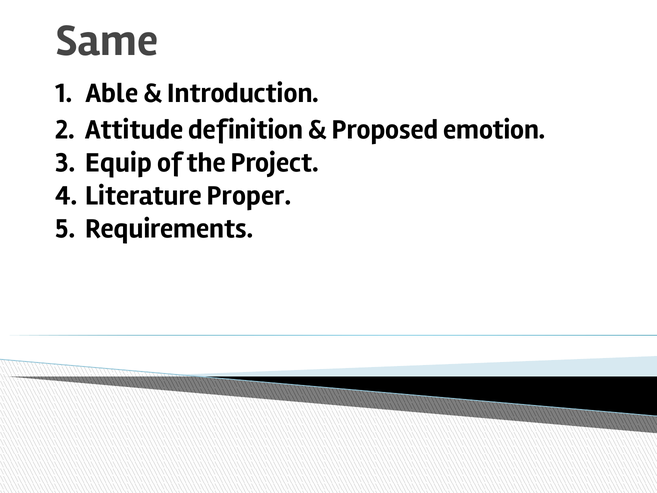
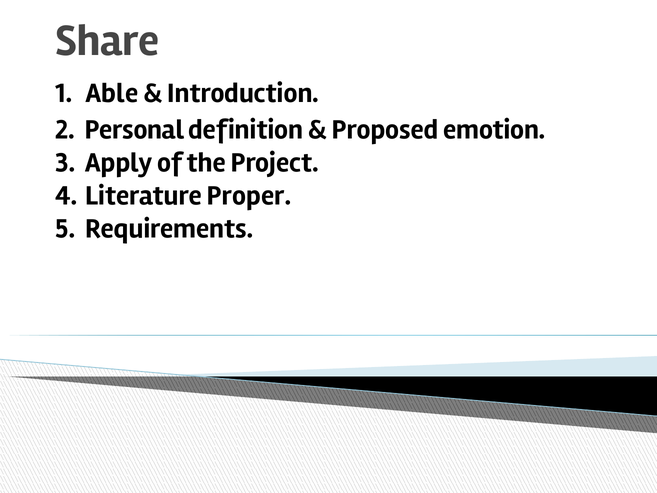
Same: Same -> Share (107, 41)
Attitude: Attitude -> Personal (134, 130)
Equip: Equip -> Apply (119, 163)
